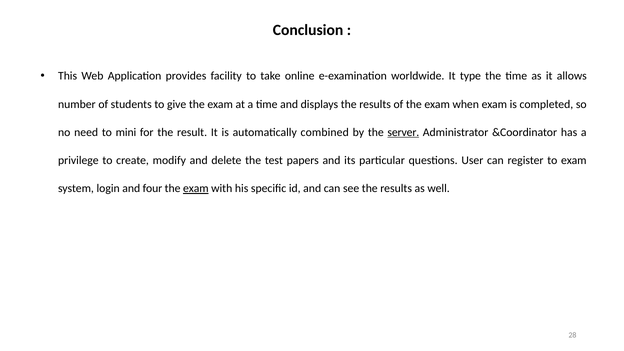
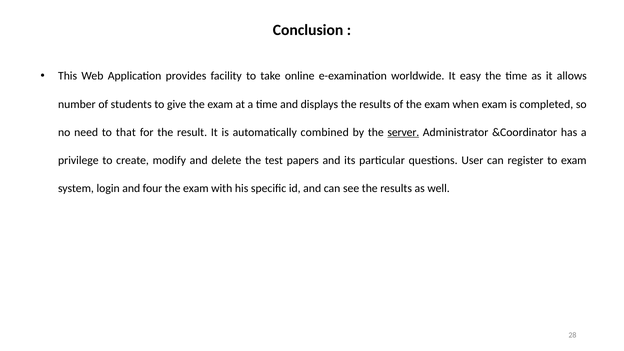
type: type -> easy (470, 76)
mini: mini -> that (126, 132)
exam underline: present -> none (196, 188)
